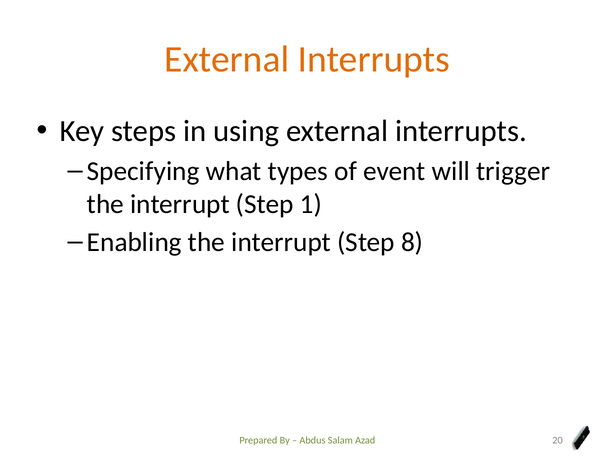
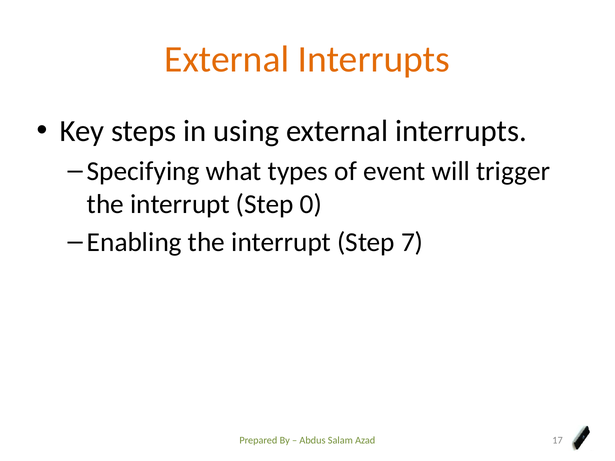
1: 1 -> 0 (311, 204)
8: 8 -> 7 (412, 242)
20: 20 -> 17 (558, 440)
